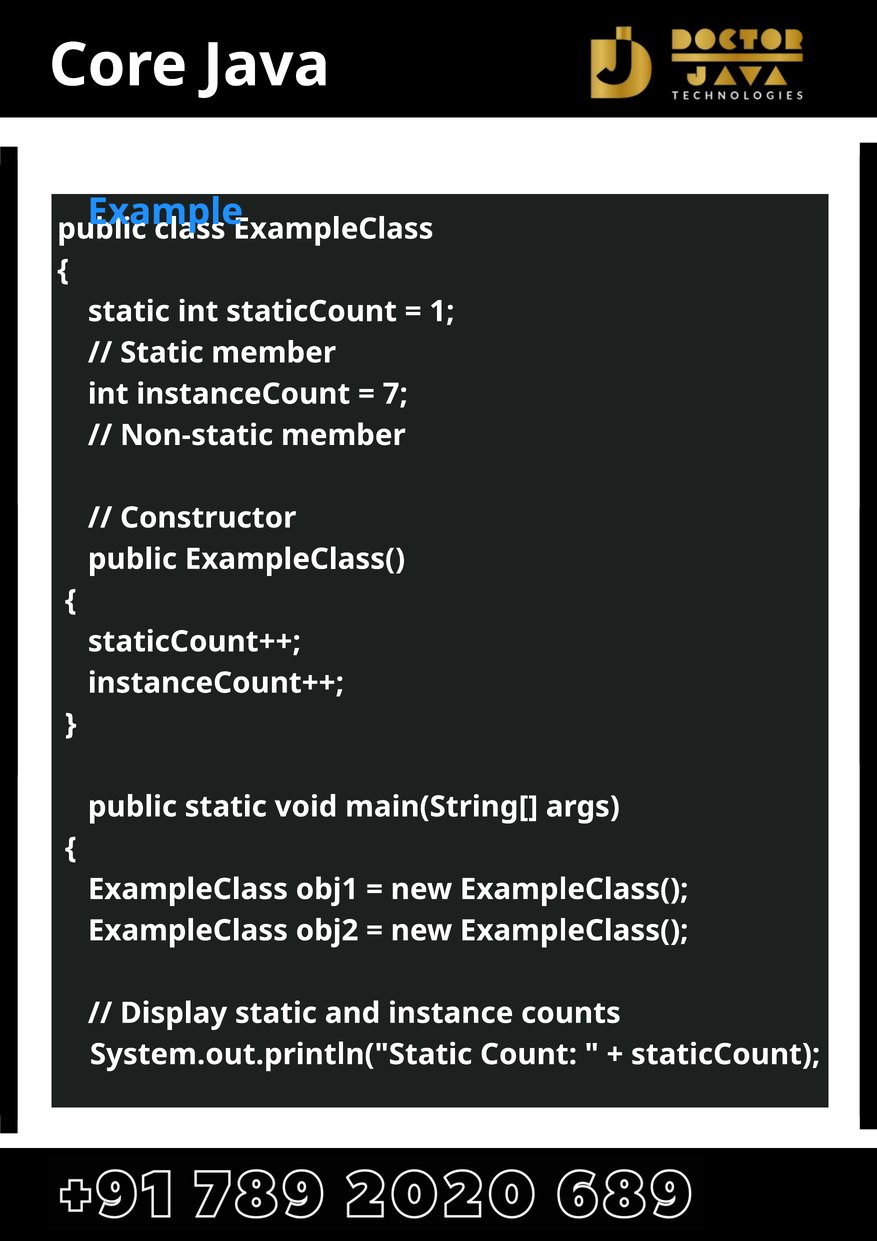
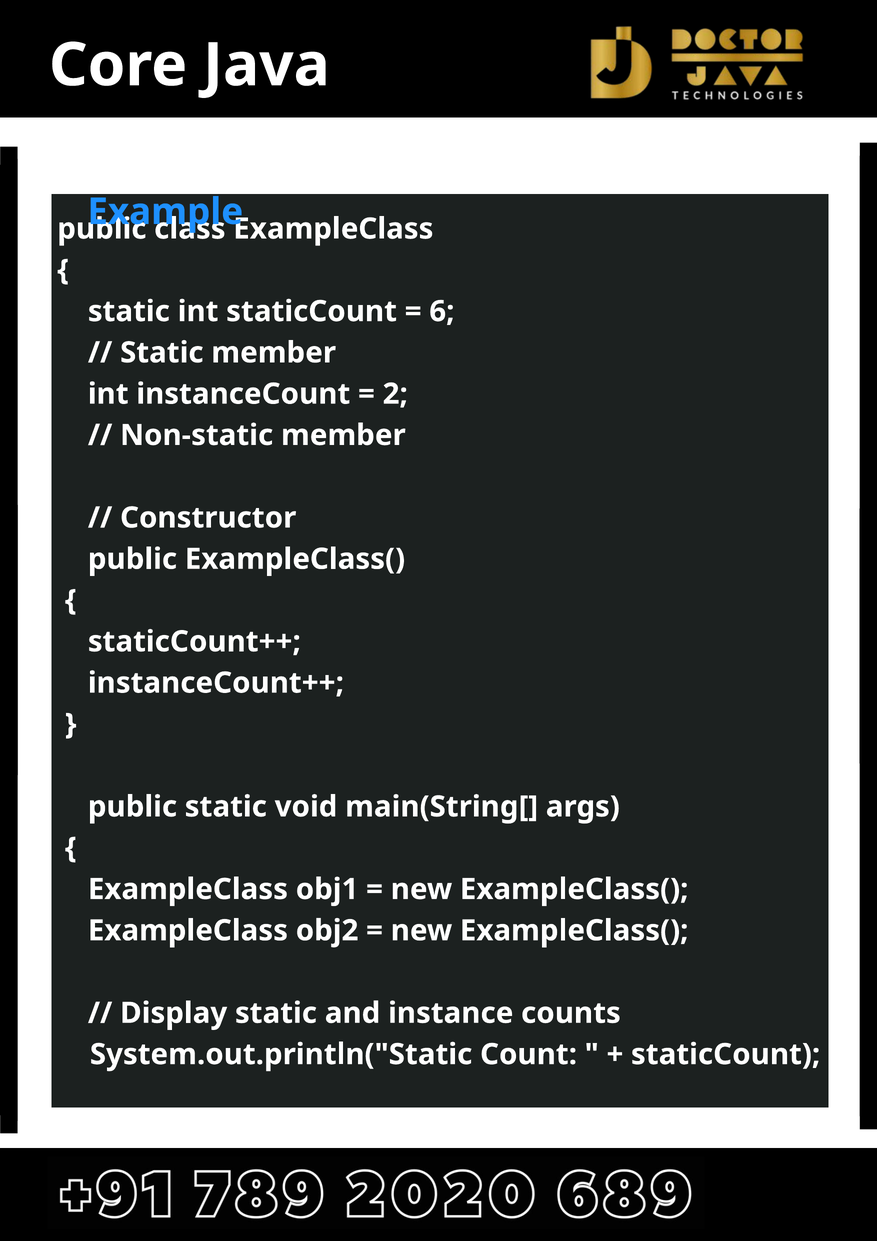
1: 1 -> 6 (442, 311)
7: 7 -> 2 (395, 394)
